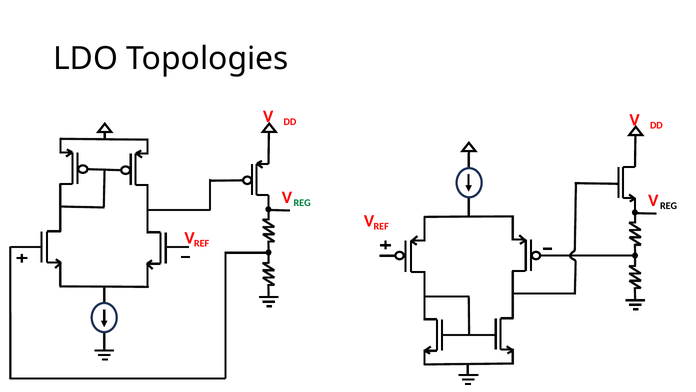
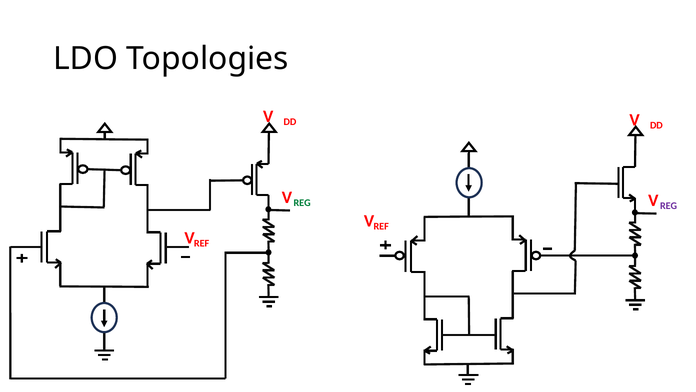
REG colour: black -> purple (669, 206)
